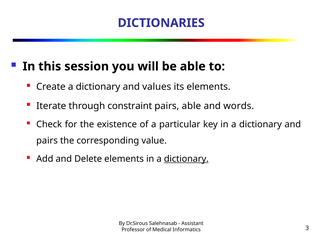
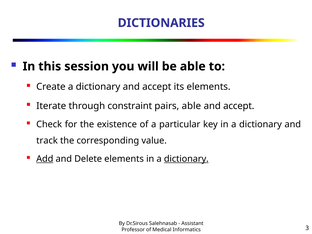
dictionary and values: values -> accept (157, 87)
words: words -> accept (239, 106)
pairs: pairs -> track (47, 141)
Add underline: none -> present (45, 159)
